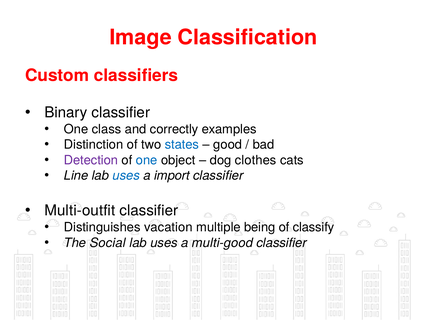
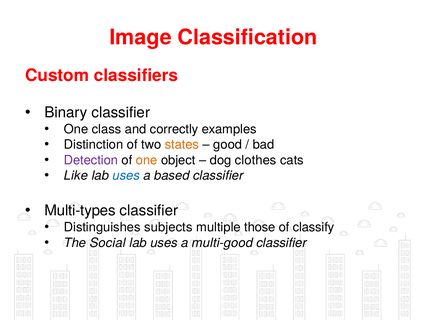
states colour: blue -> orange (182, 145)
one colour: blue -> orange (147, 160)
Line: Line -> Like (76, 176)
import: import -> based (172, 176)
Multi-outfit: Multi-outfit -> Multi-types (80, 211)
vacation: vacation -> subjects (168, 227)
being: being -> those (260, 227)
